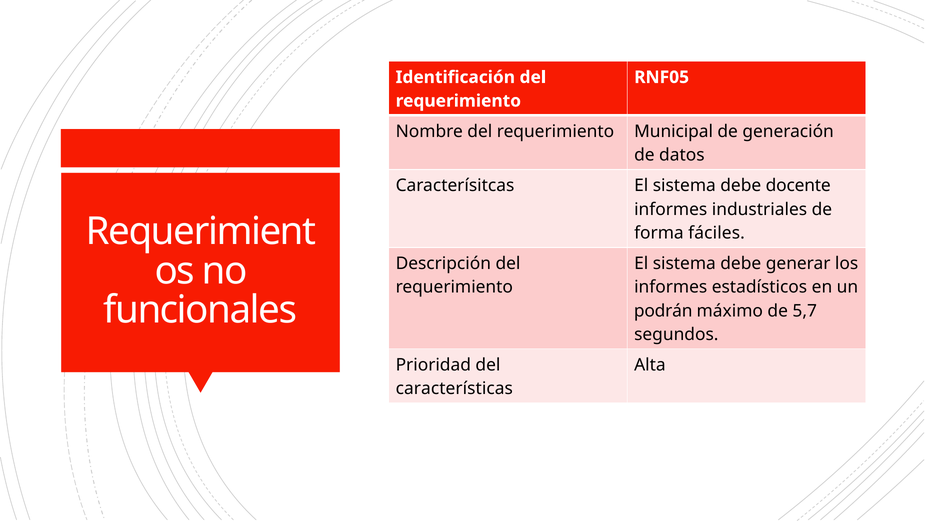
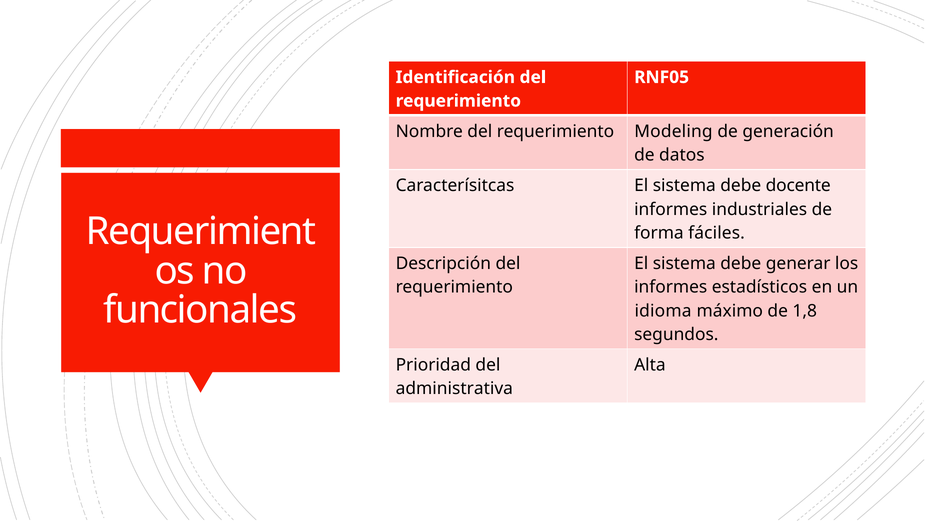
Municipal: Municipal -> Modeling (673, 131)
podrán: podrán -> idioma (663, 311)
5,7: 5,7 -> 1,8 (805, 311)
características: características -> administrativa (454, 389)
